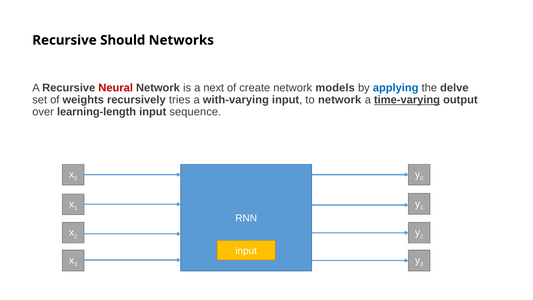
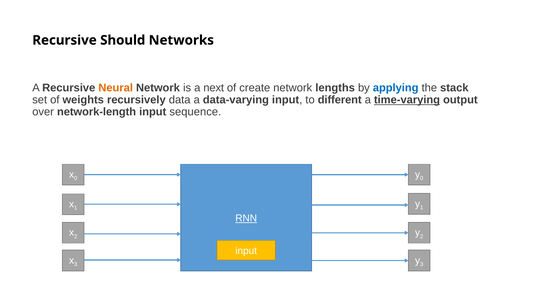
Neural colour: red -> orange (116, 88)
models: models -> lengths (335, 88)
delve: delve -> stack (454, 88)
tries: tries -> data (180, 100)
with-varying: with-varying -> data-varying (236, 100)
to network: network -> different (340, 100)
learning-length: learning-length -> network-length (97, 112)
RNN underline: none -> present (246, 218)
